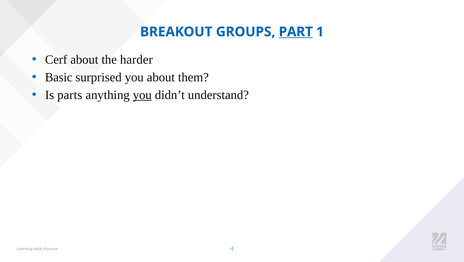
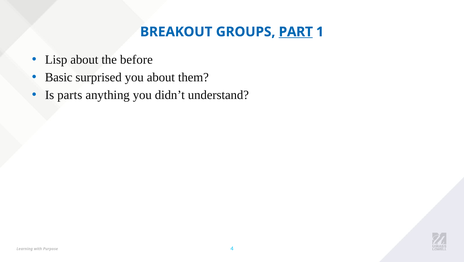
Cerf: Cerf -> Lisp (56, 60)
harder: harder -> before (136, 60)
you underline: present -> none (142, 95)
